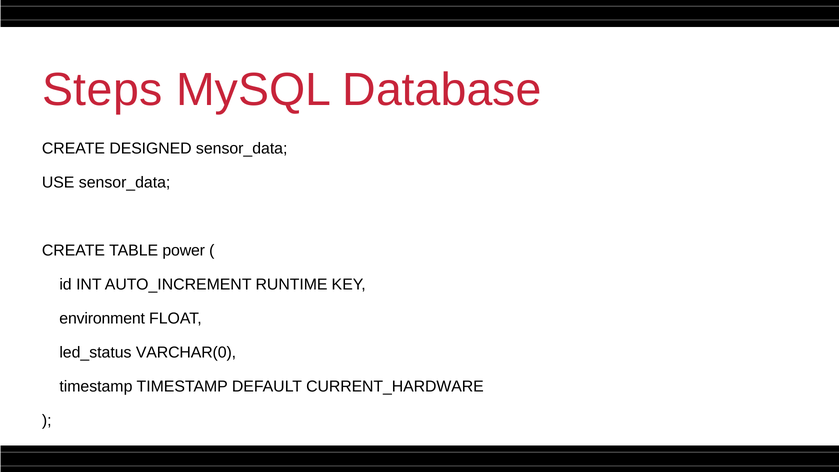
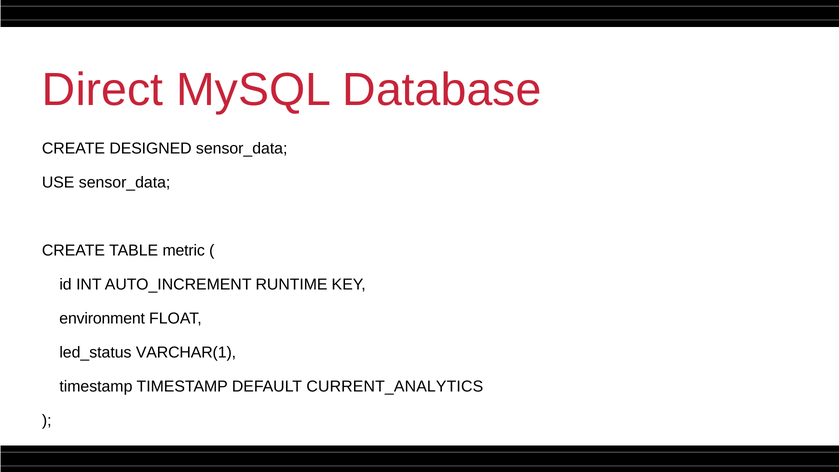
Steps: Steps -> Direct (103, 90)
power: power -> metric (184, 250)
VARCHAR(0: VARCHAR(0 -> VARCHAR(1 (186, 352)
CURRENT_HARDWARE: CURRENT_HARDWARE -> CURRENT_ANALYTICS (395, 386)
